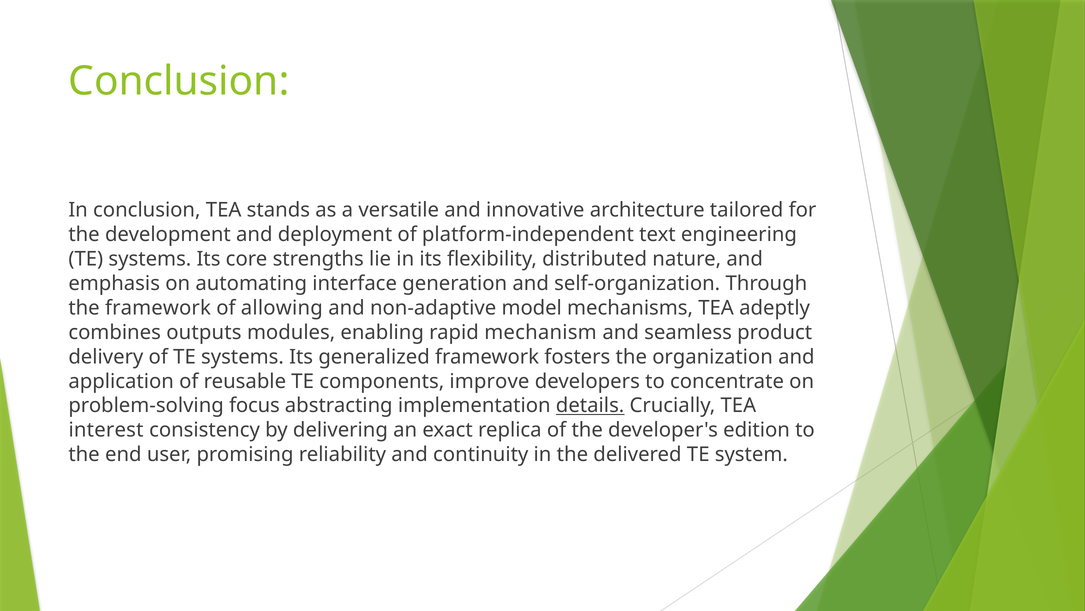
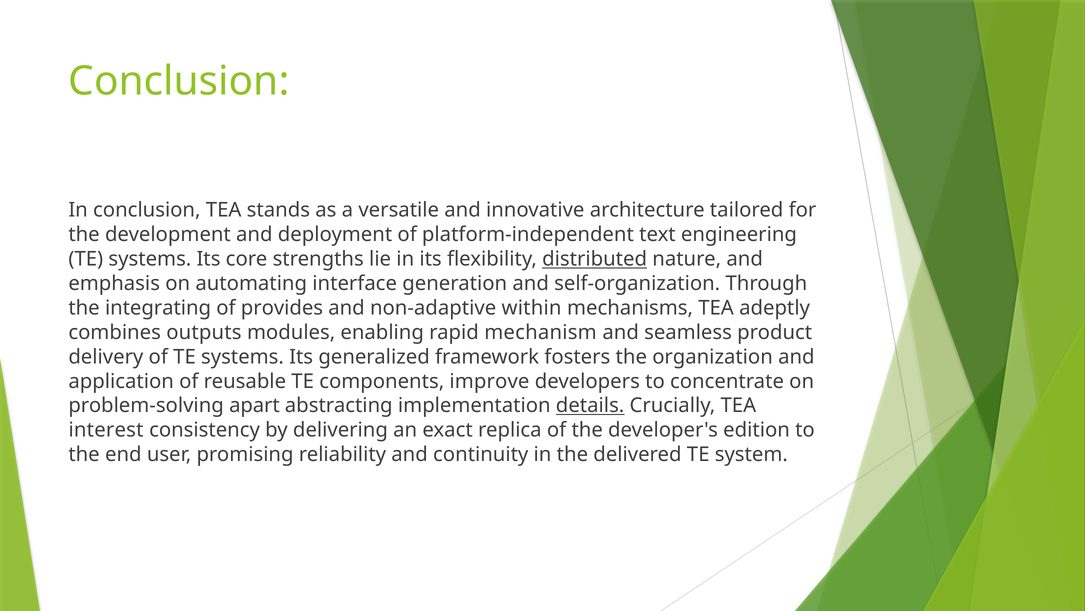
distributed underline: none -> present (595, 259)
the framework: framework -> integrating (158, 308)
allowing: allowing -> provides (282, 308)
model: model -> within (532, 308)
focus: focus -> apart (254, 405)
